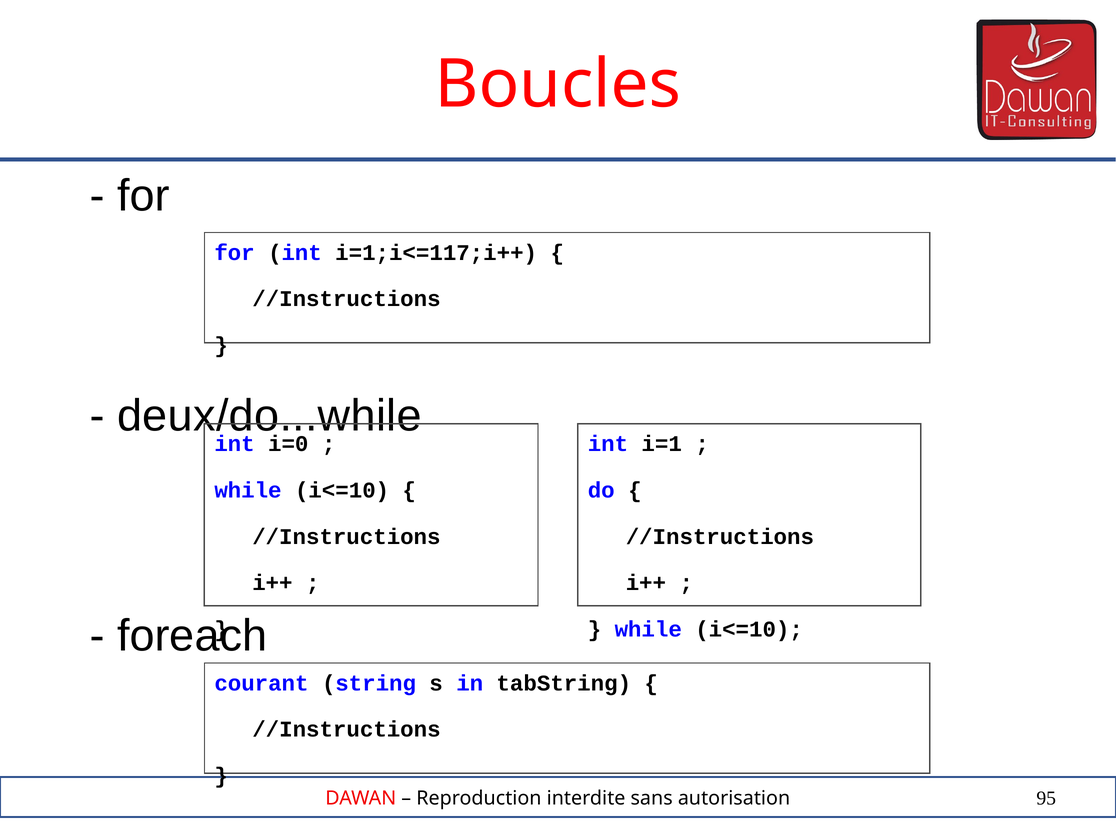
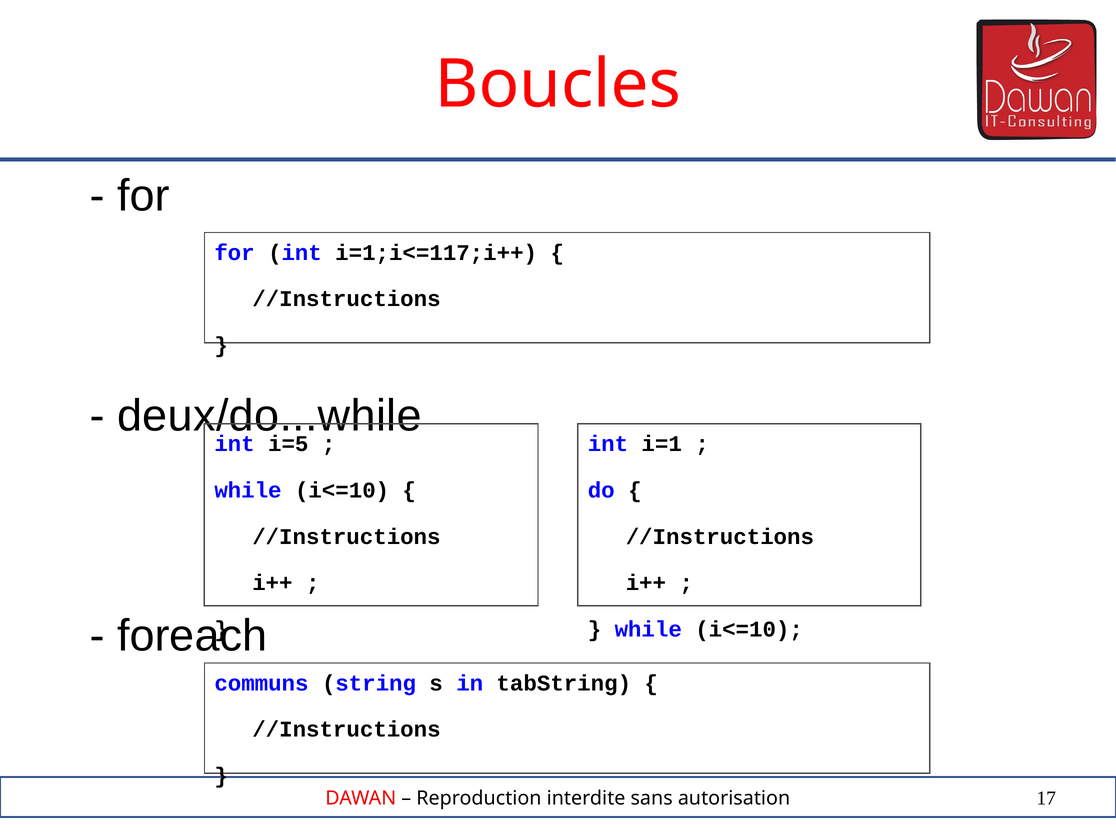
i=0: i=0 -> i=5 (288, 444)
courant: courant -> communs (261, 683)
95: 95 -> 17 (1046, 798)
